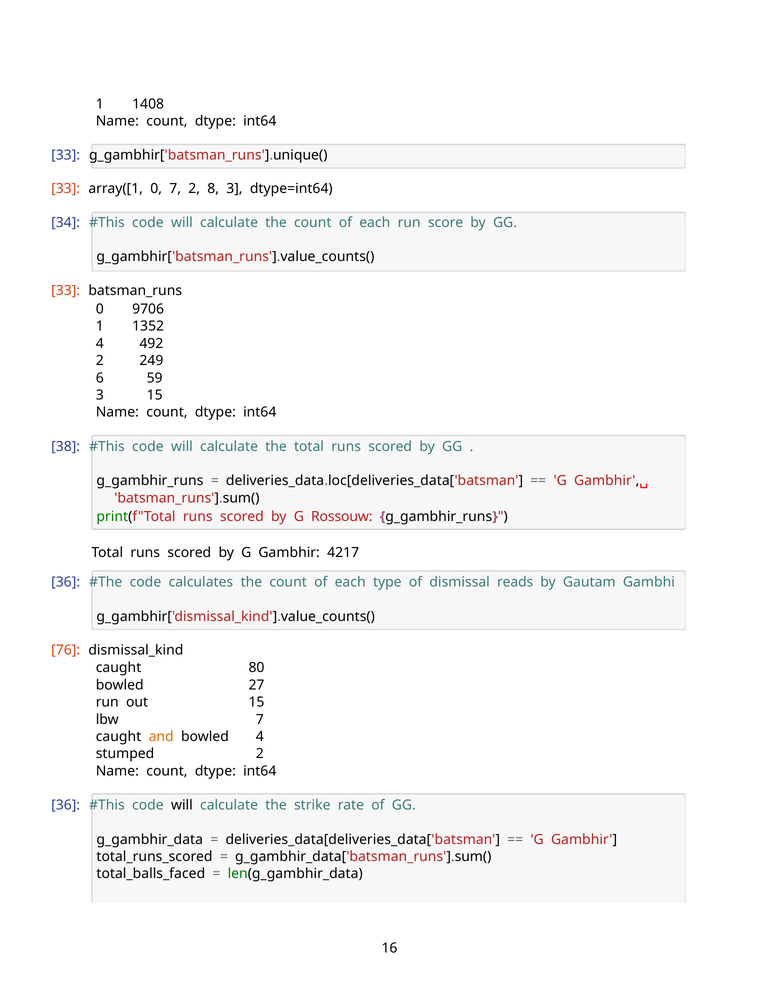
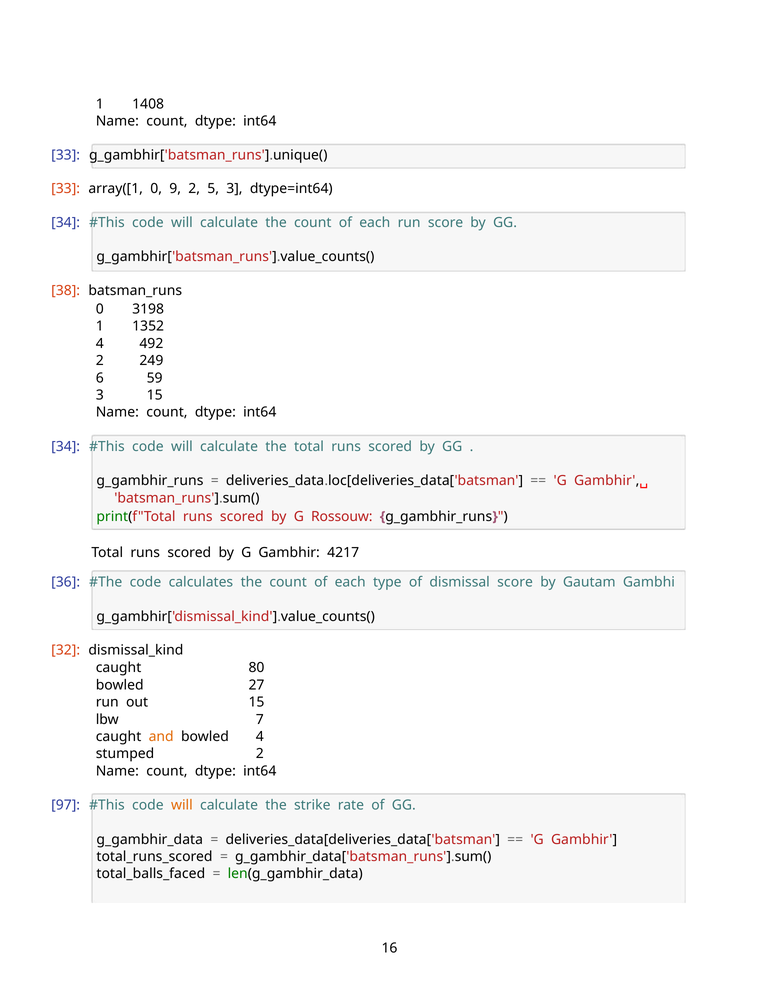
0 7: 7 -> 9 (175, 189)
8: 8 -> 5 (213, 189)
33: 33 -> 38 (66, 291)
9706: 9706 -> 3198 (148, 309)
38: 38 -> 34 (66, 447)
dismissal reads: reads -> score (515, 582)
76: 76 -> 32 (66, 650)
36: 36 -> 97 (66, 806)
will colour: black -> orange (182, 806)
